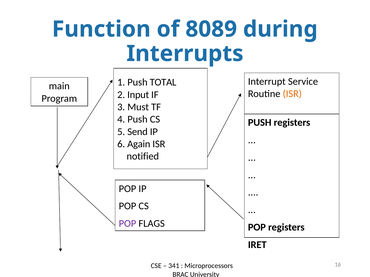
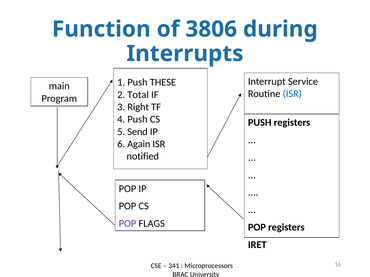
8089: 8089 -> 3806 (211, 29)
TOTAL: TOTAL -> THESE (163, 83)
ISR colour: orange -> blue (292, 94)
Input: Input -> Total (138, 95)
Must: Must -> Right (138, 107)
